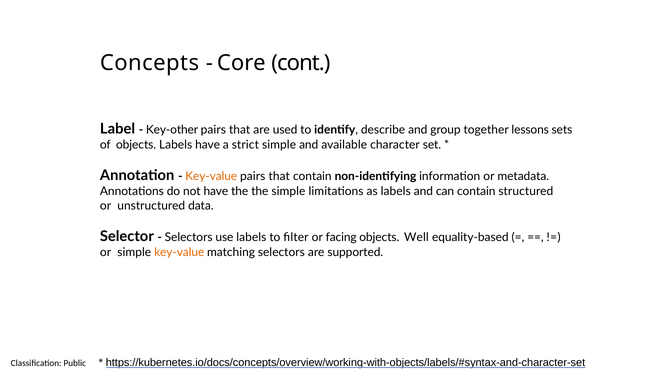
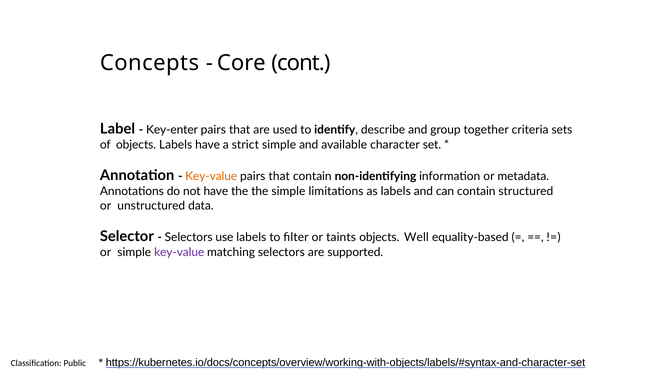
Key-other: Key-other -> Key-enter (172, 130)
lessons: lessons -> criteria (530, 130)
facing: facing -> taints (341, 237)
key-value colour: orange -> purple (179, 252)
